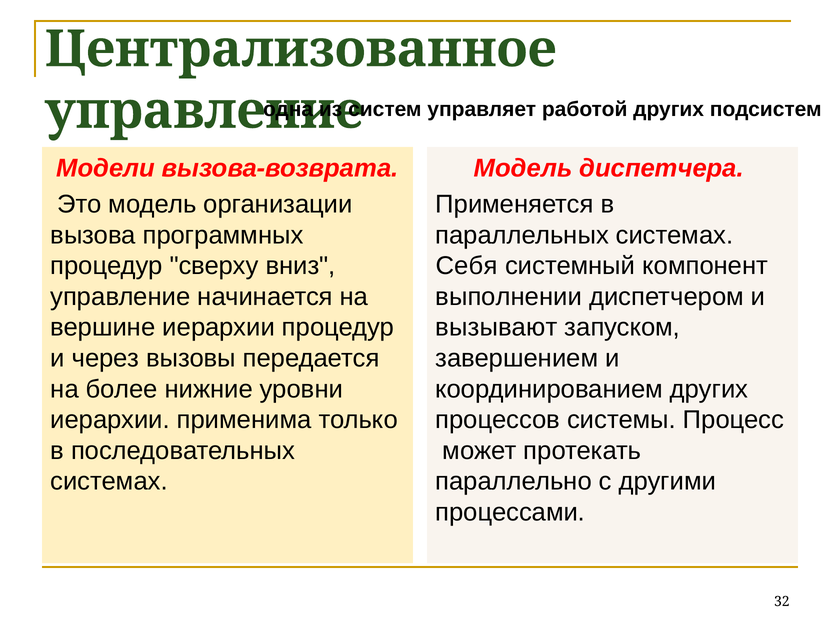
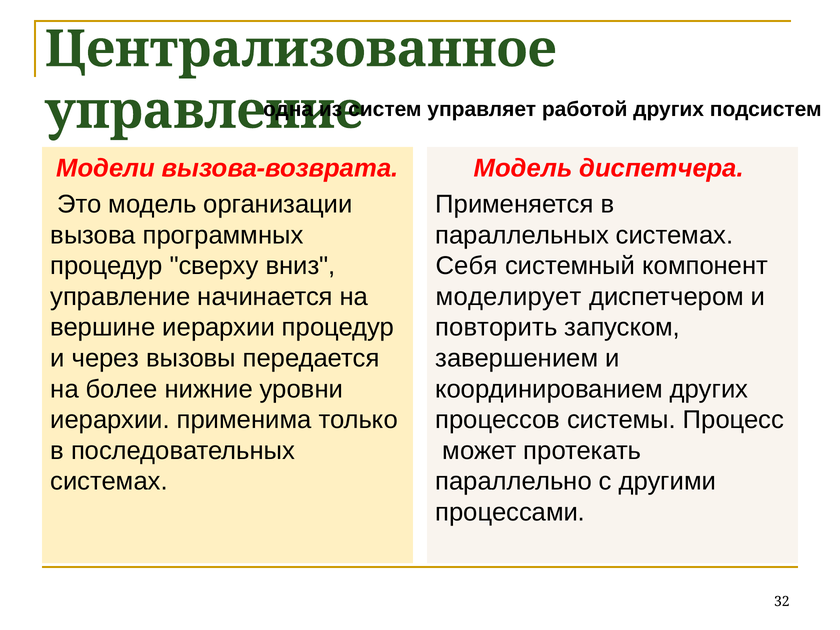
выполнении: выполнении -> моделирует (509, 297)
вызывают: вызывают -> повторить (496, 327)
